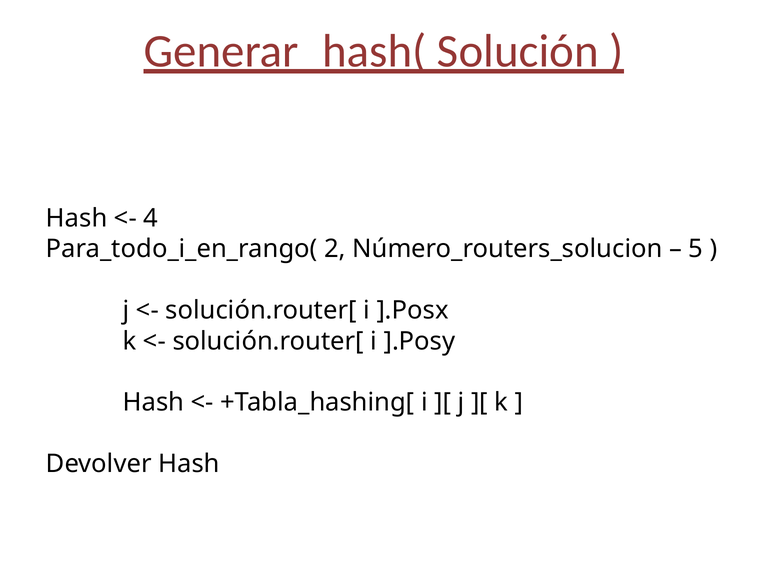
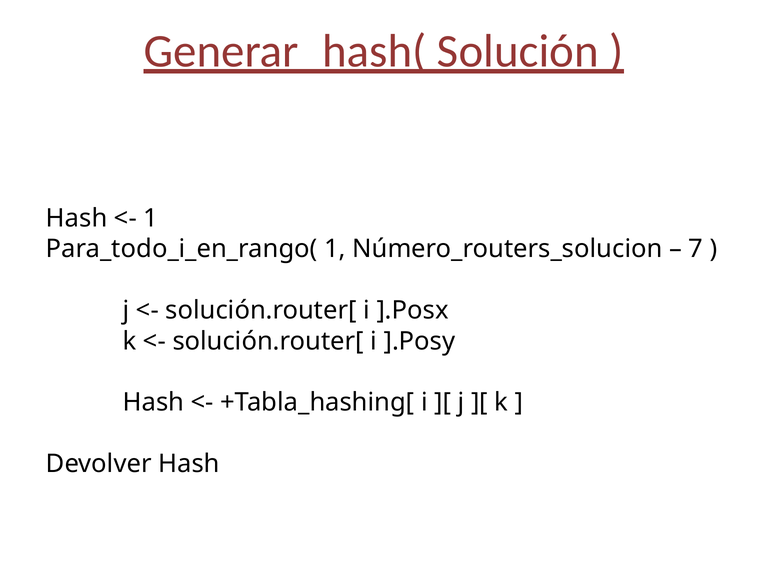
4: 4 -> 1 (151, 218)
Para_todo_i_en_rango( 2: 2 -> 1 (335, 249)
5: 5 -> 7 (696, 249)
